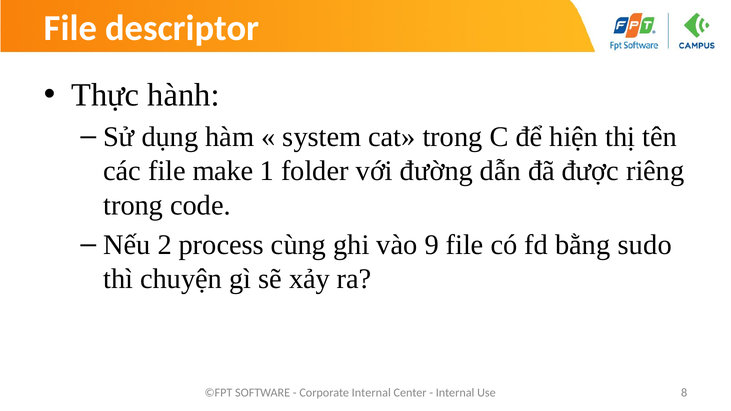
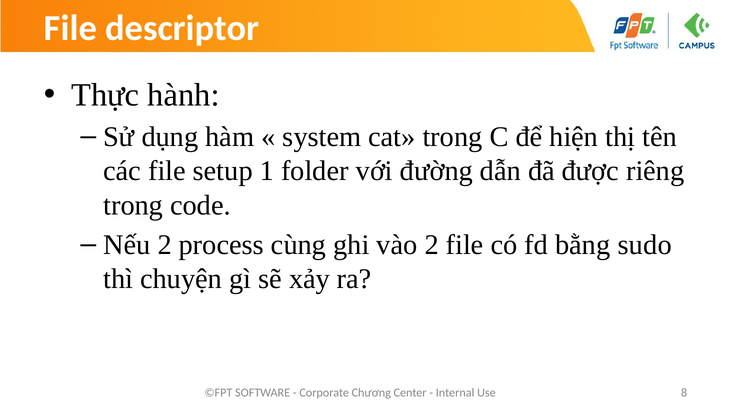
make: make -> setup (223, 171)
vào 9: 9 -> 2 (432, 245)
Corporate Internal: Internal -> Chương (371, 393)
